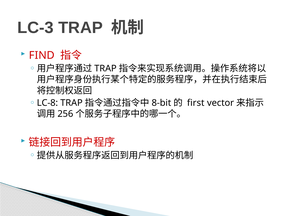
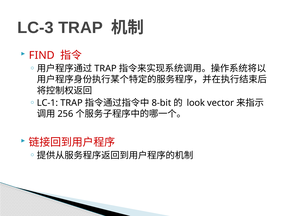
LC-8: LC-8 -> LC-1 (47, 103)
first: first -> look (196, 103)
